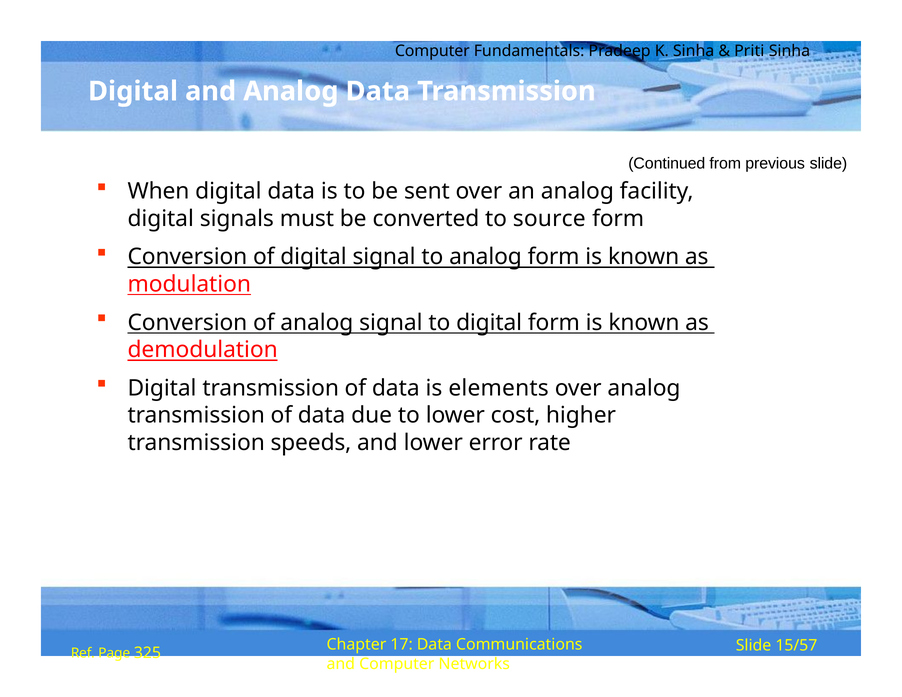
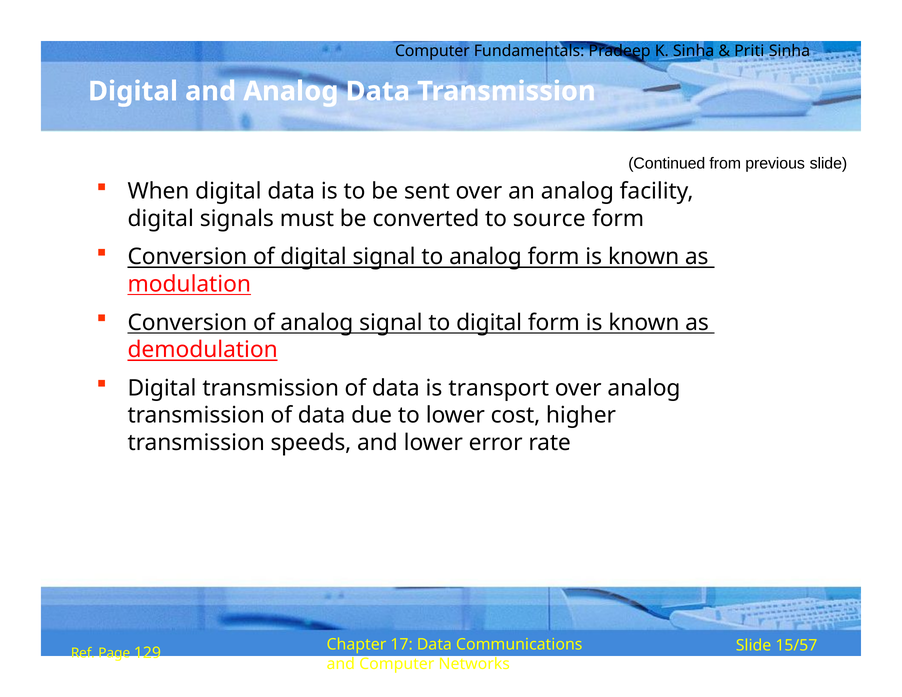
elements: elements -> transport (499, 388)
325: 325 -> 129 (147, 653)
